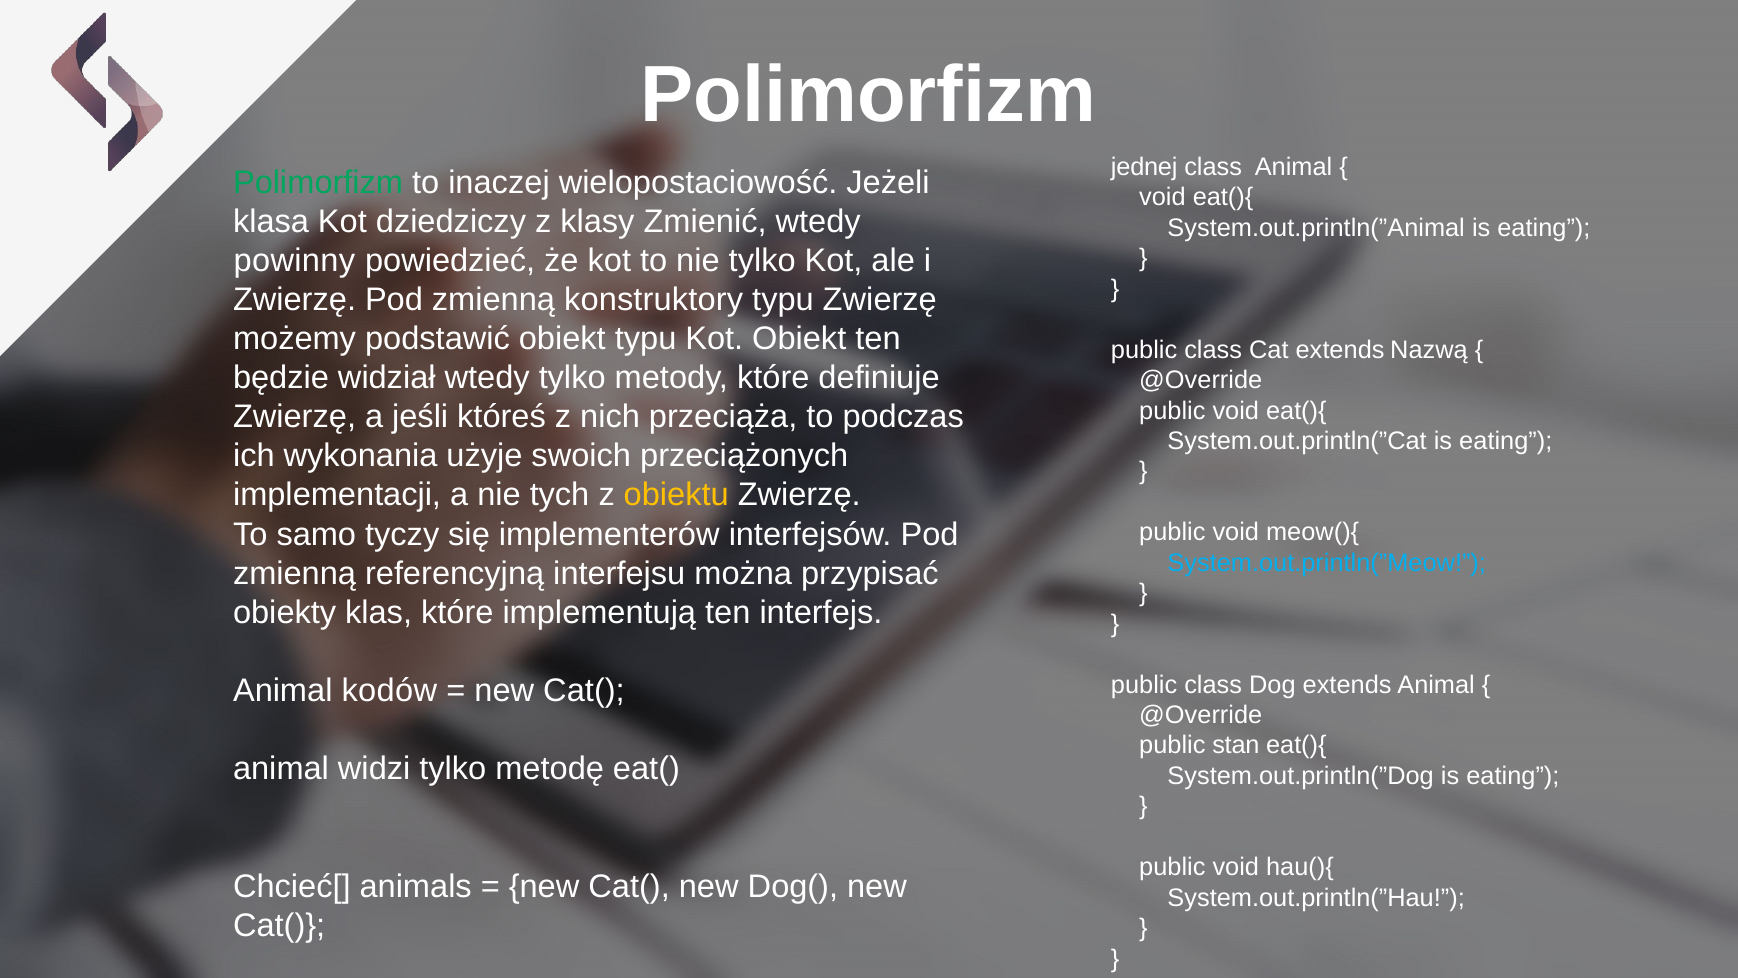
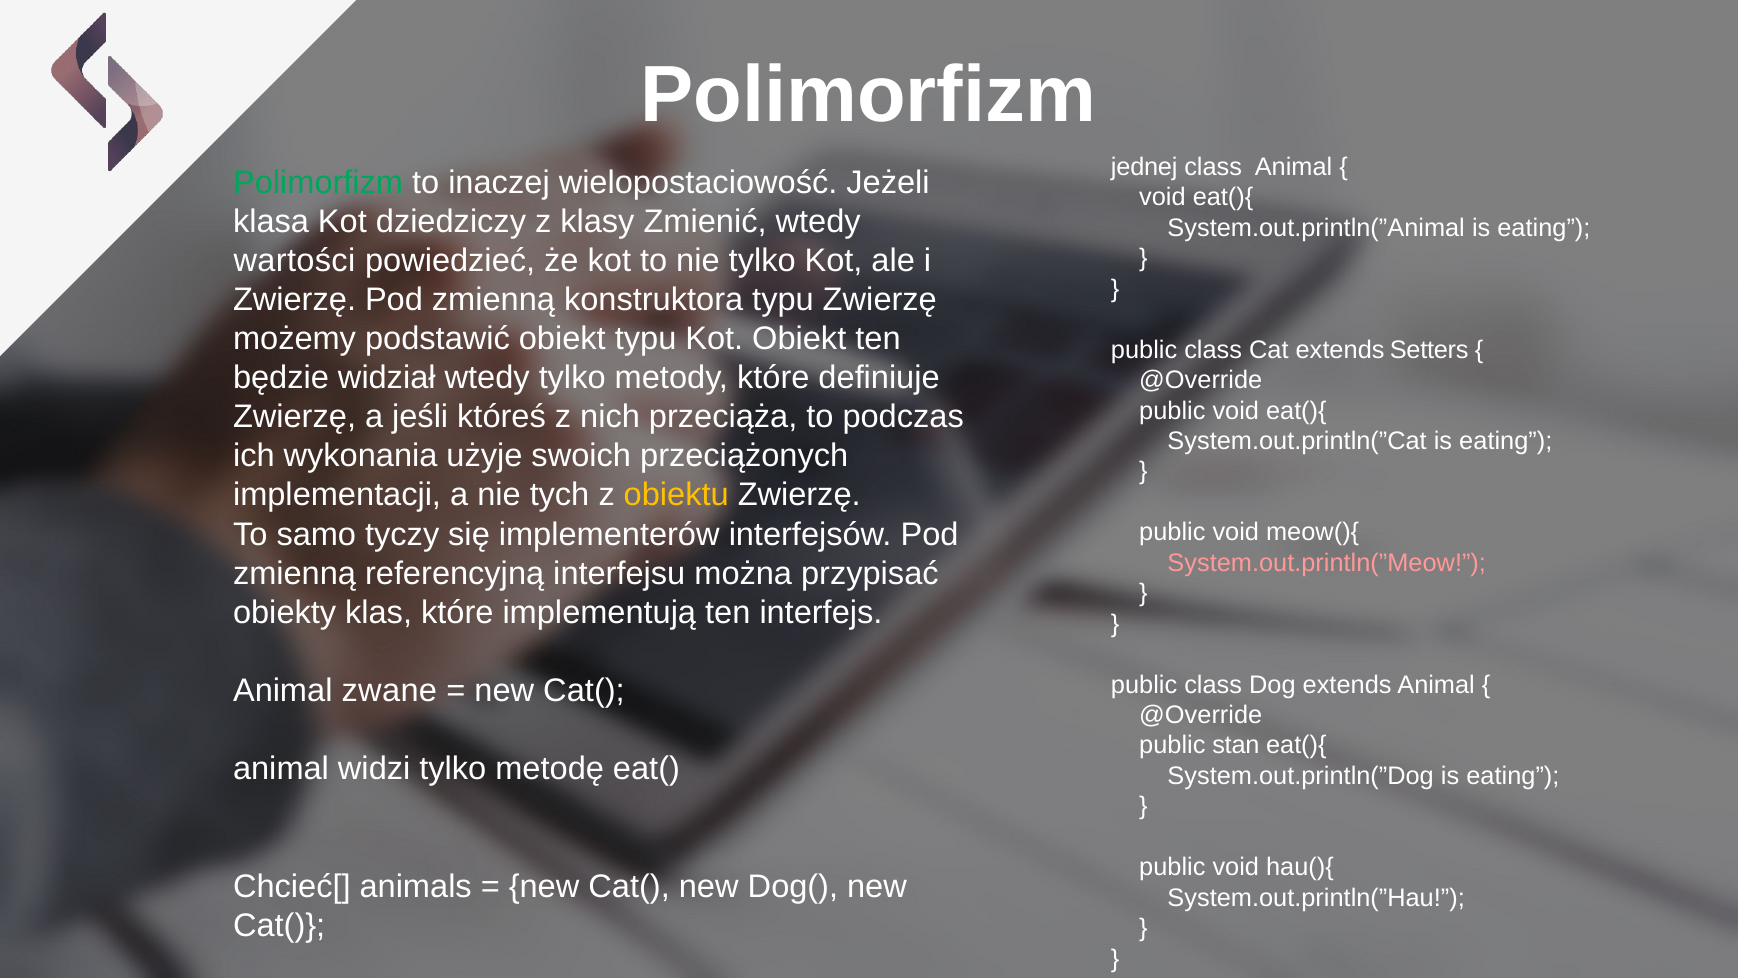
powinny: powinny -> wartości (294, 260)
konstruktory: konstruktory -> konstruktora (654, 300)
Nazwą: Nazwą -> Setters (1429, 350)
System.out.println(”Meow colour: light blue -> pink (1327, 563)
kodów: kodów -> zwane (389, 691)
